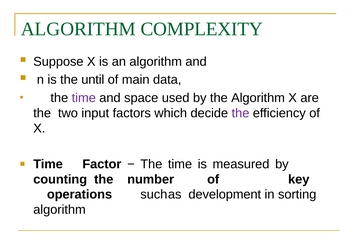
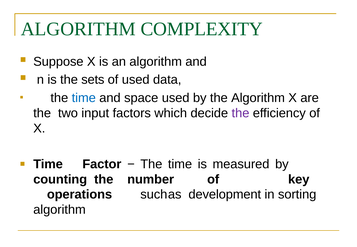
until: until -> sets (93, 80)
of main: main -> used (136, 80)
time colour: purple -> blue (84, 98)
